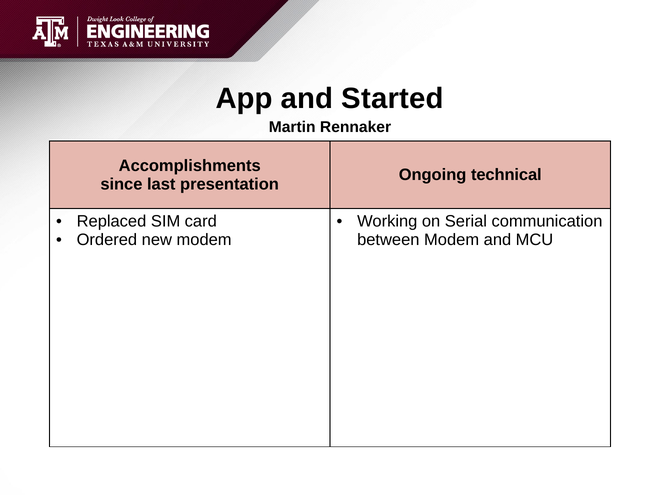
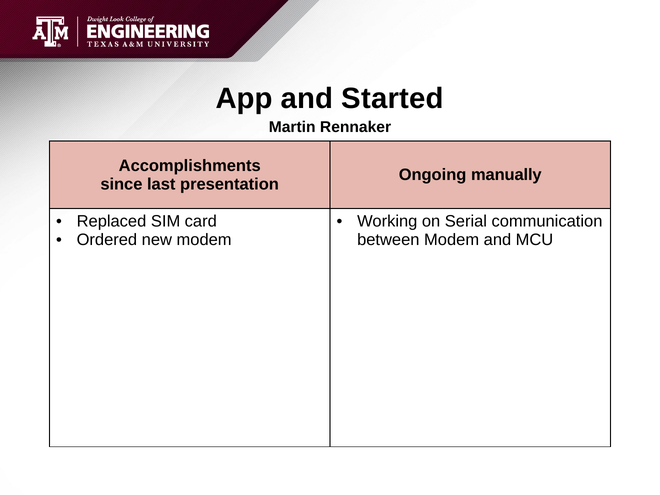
technical: technical -> manually (506, 175)
